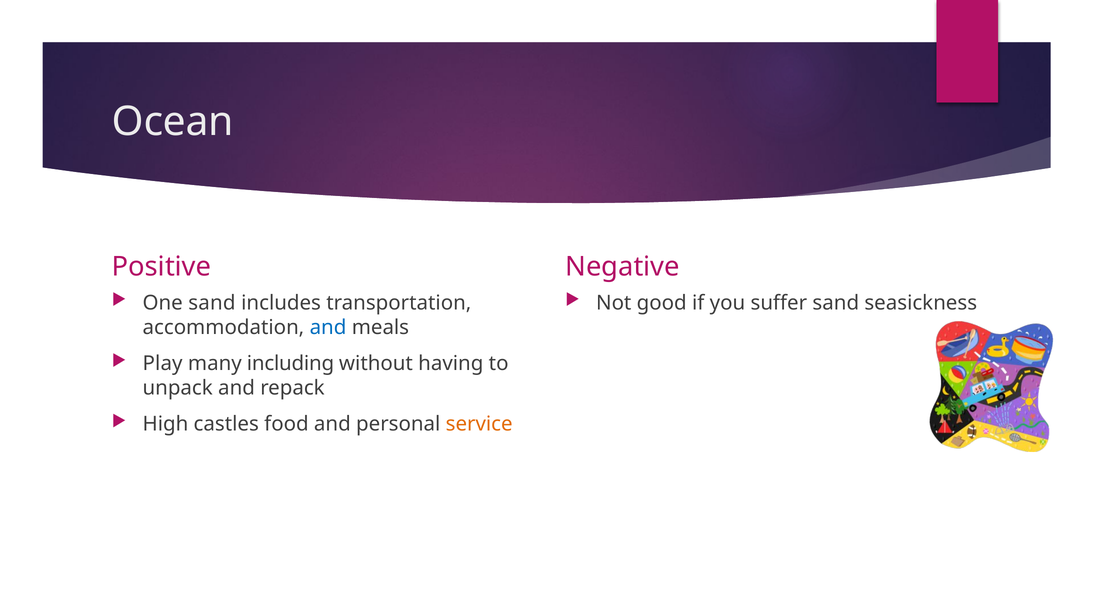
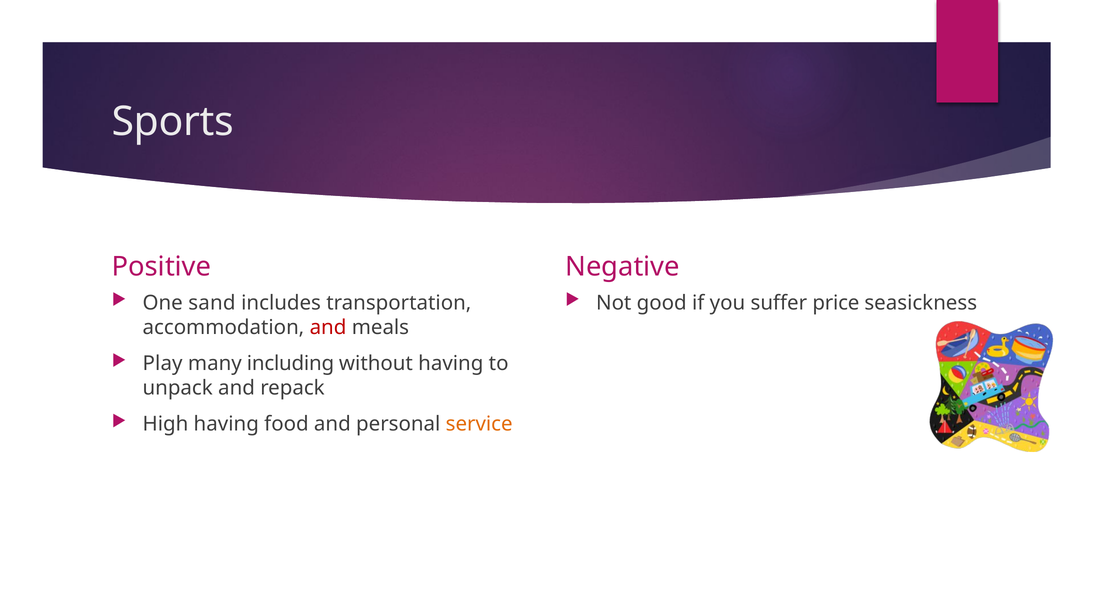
Ocean: Ocean -> Sports (173, 122)
suffer sand: sand -> price (836, 303)
and colour: blue -> red (328, 328)
High castles: castles -> having (226, 424)
